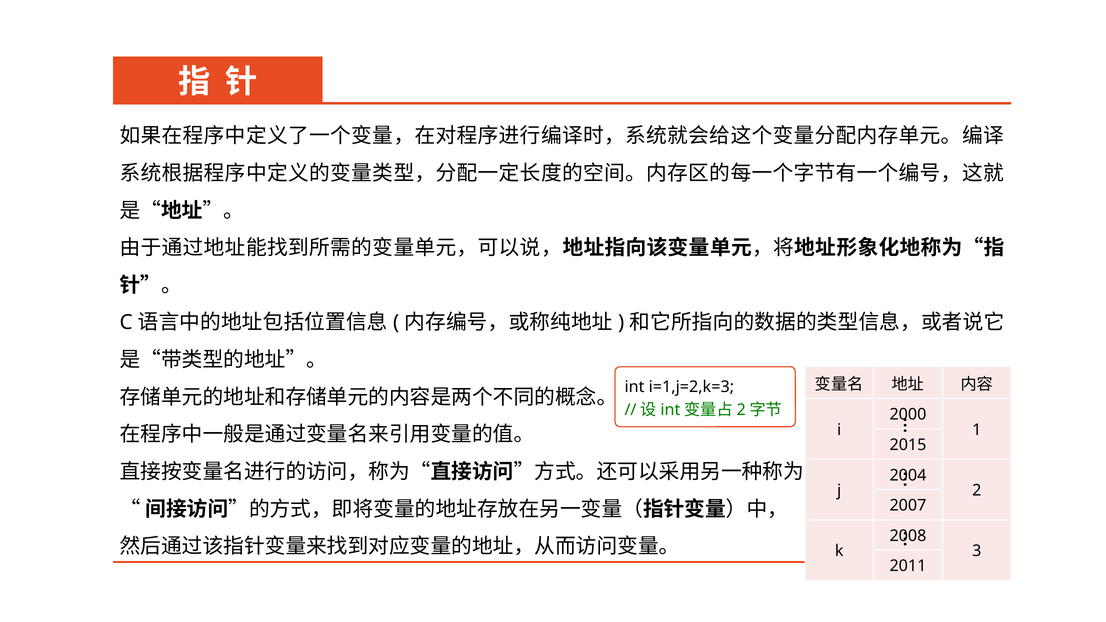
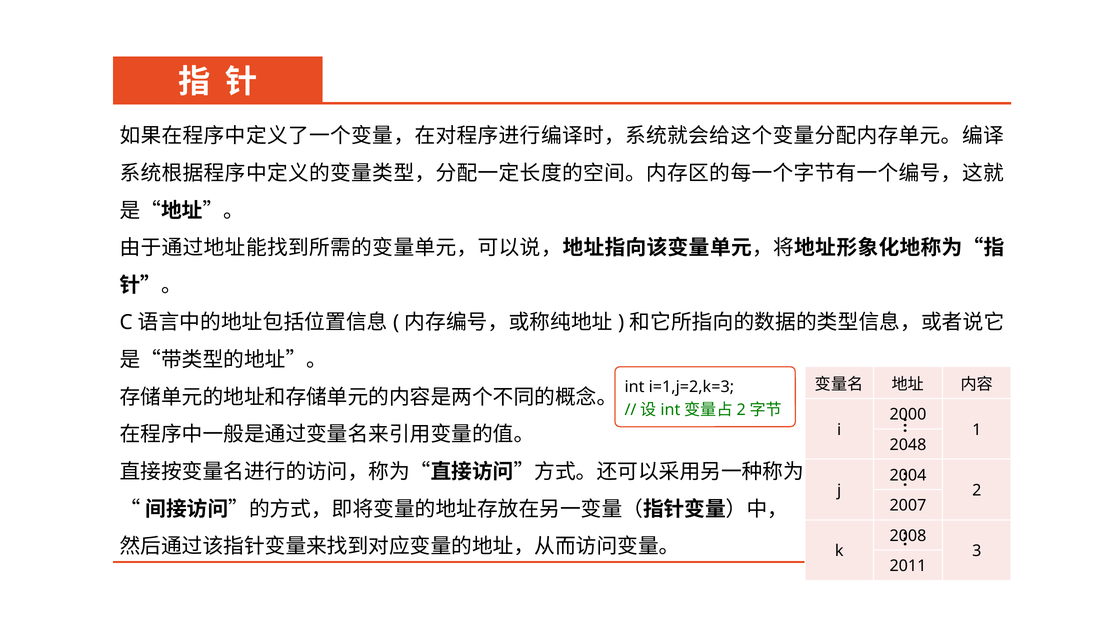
2015: 2015 -> 2048 (908, 445)
